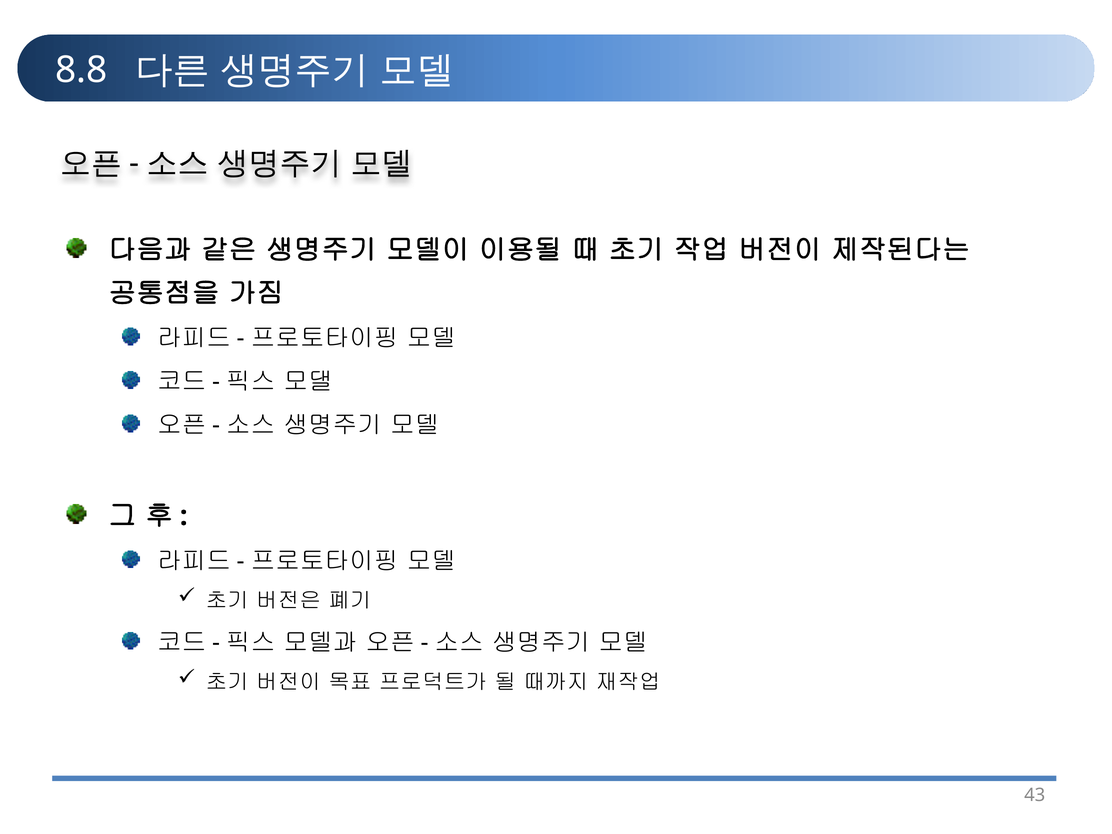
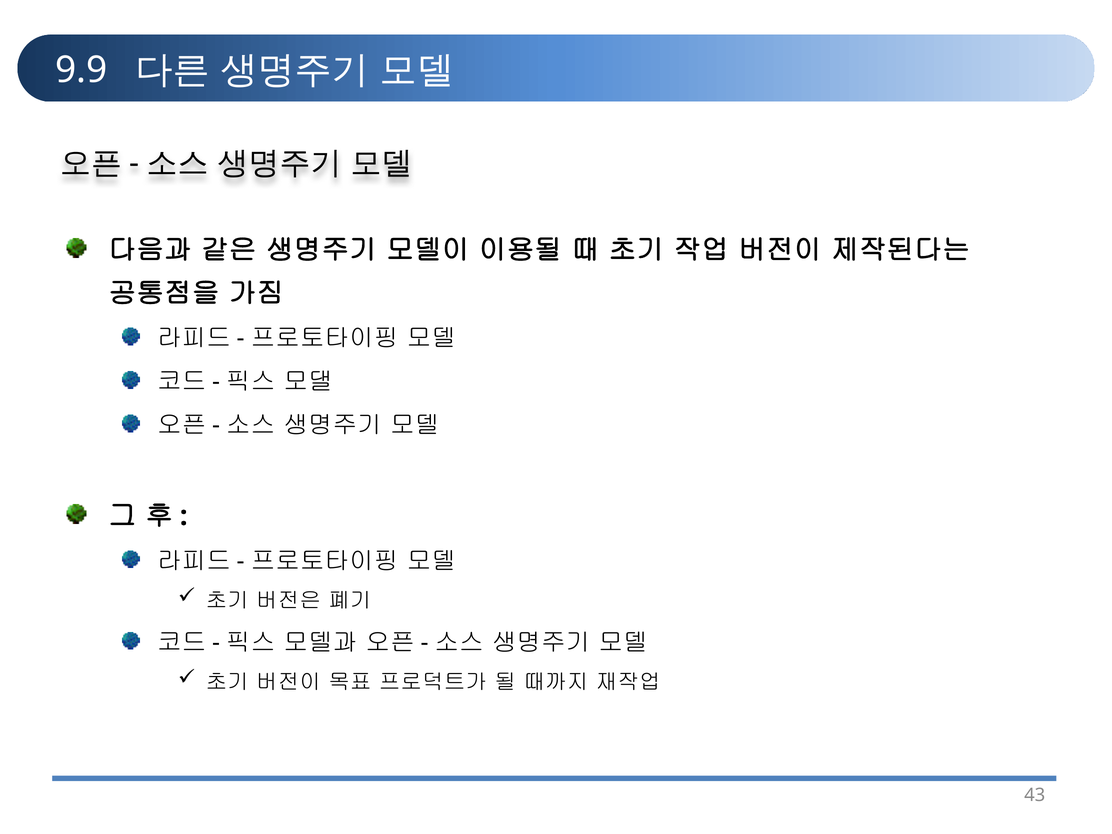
8.8: 8.8 -> 9.9 (81, 70)
